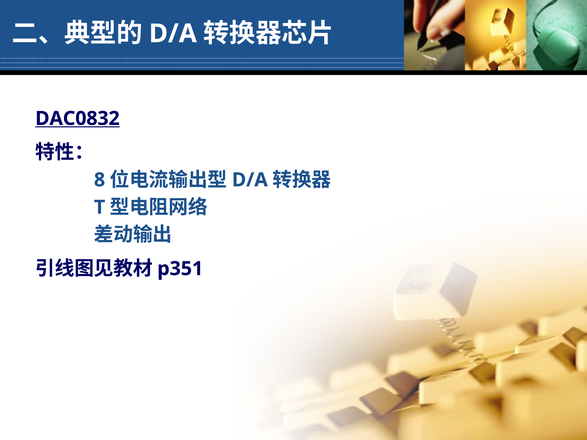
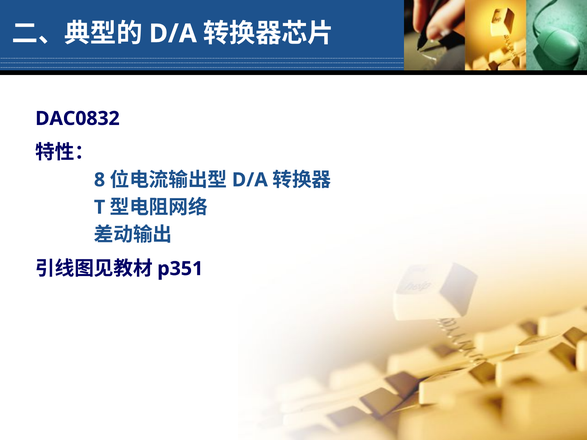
DAC0832 underline: present -> none (77, 119)
